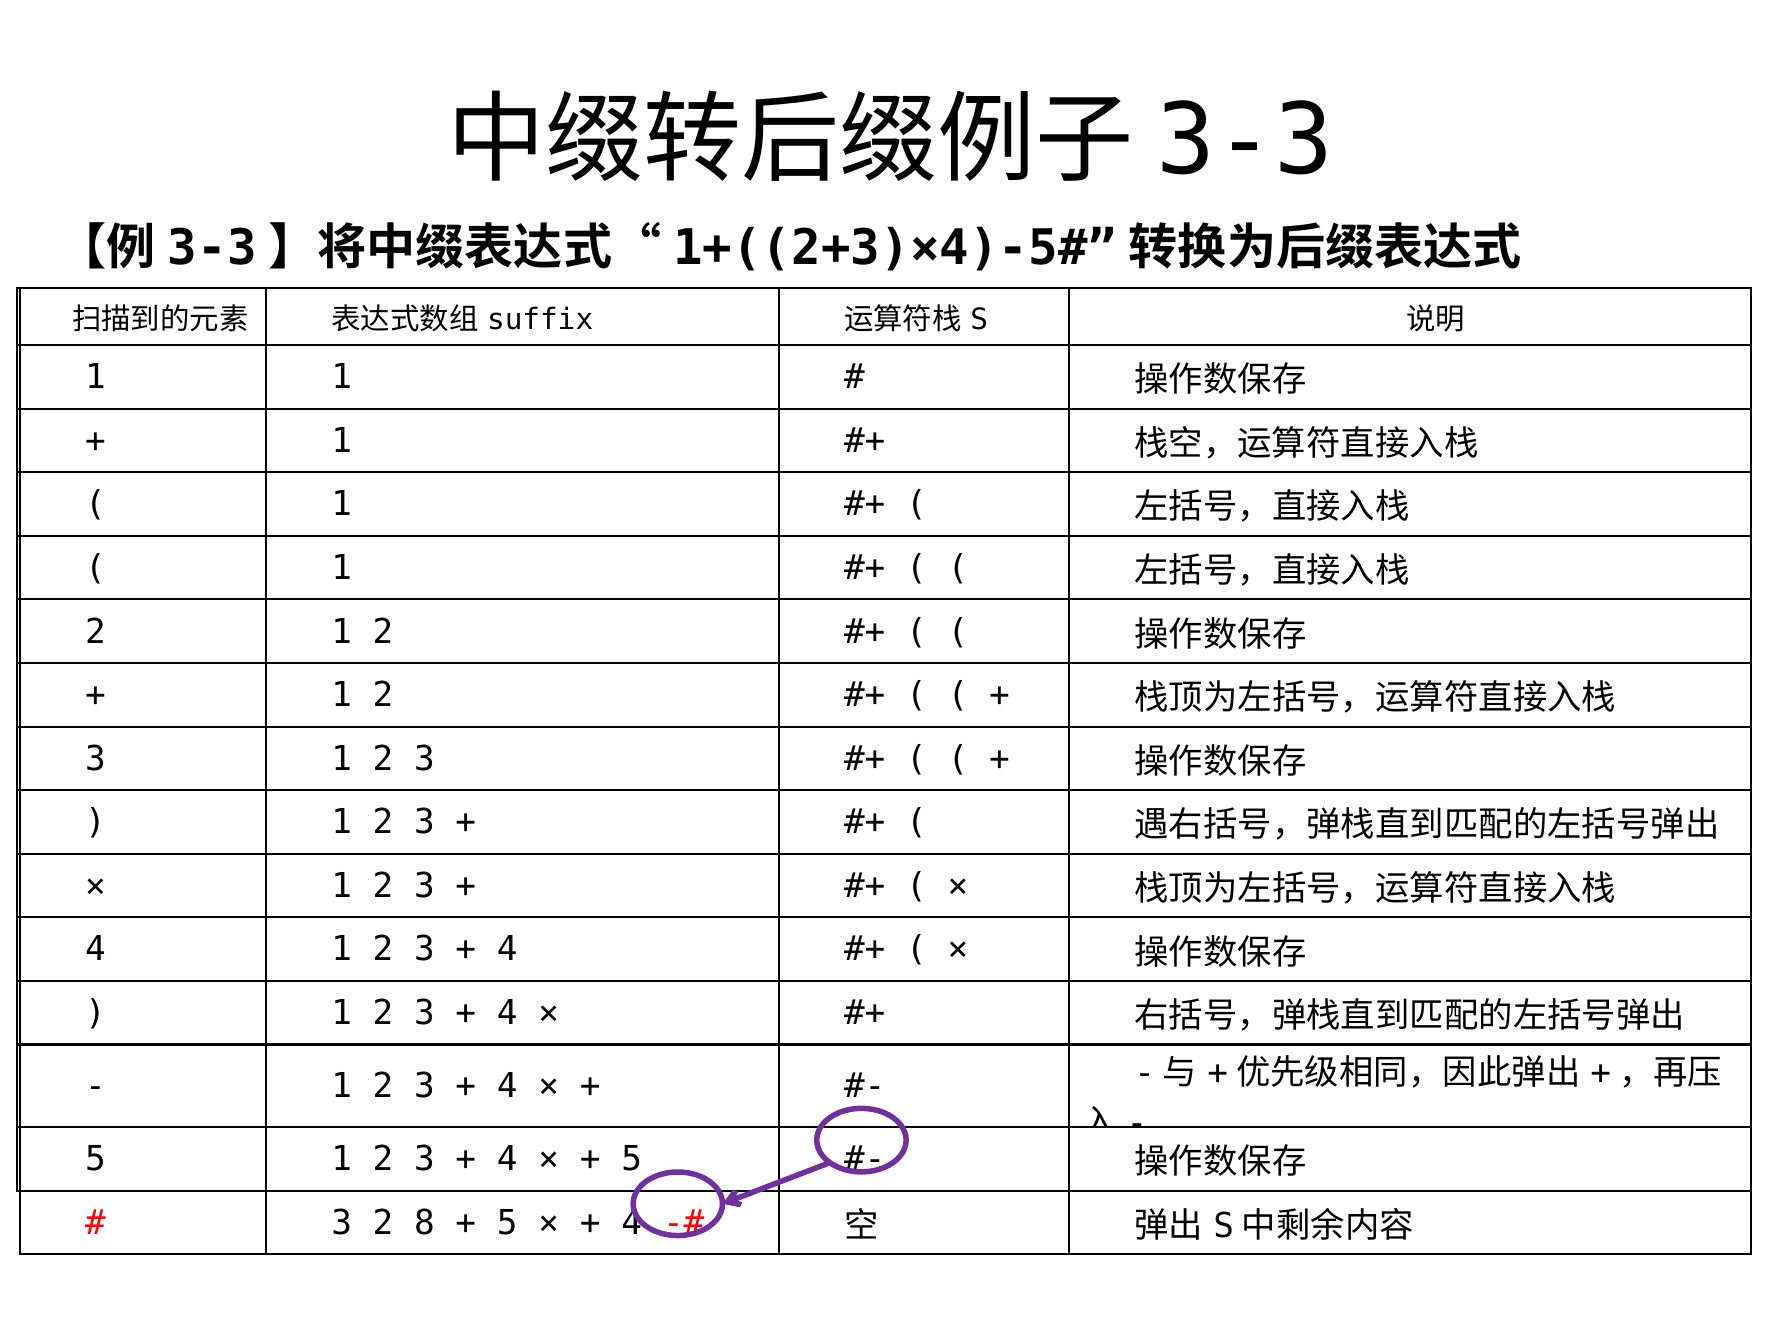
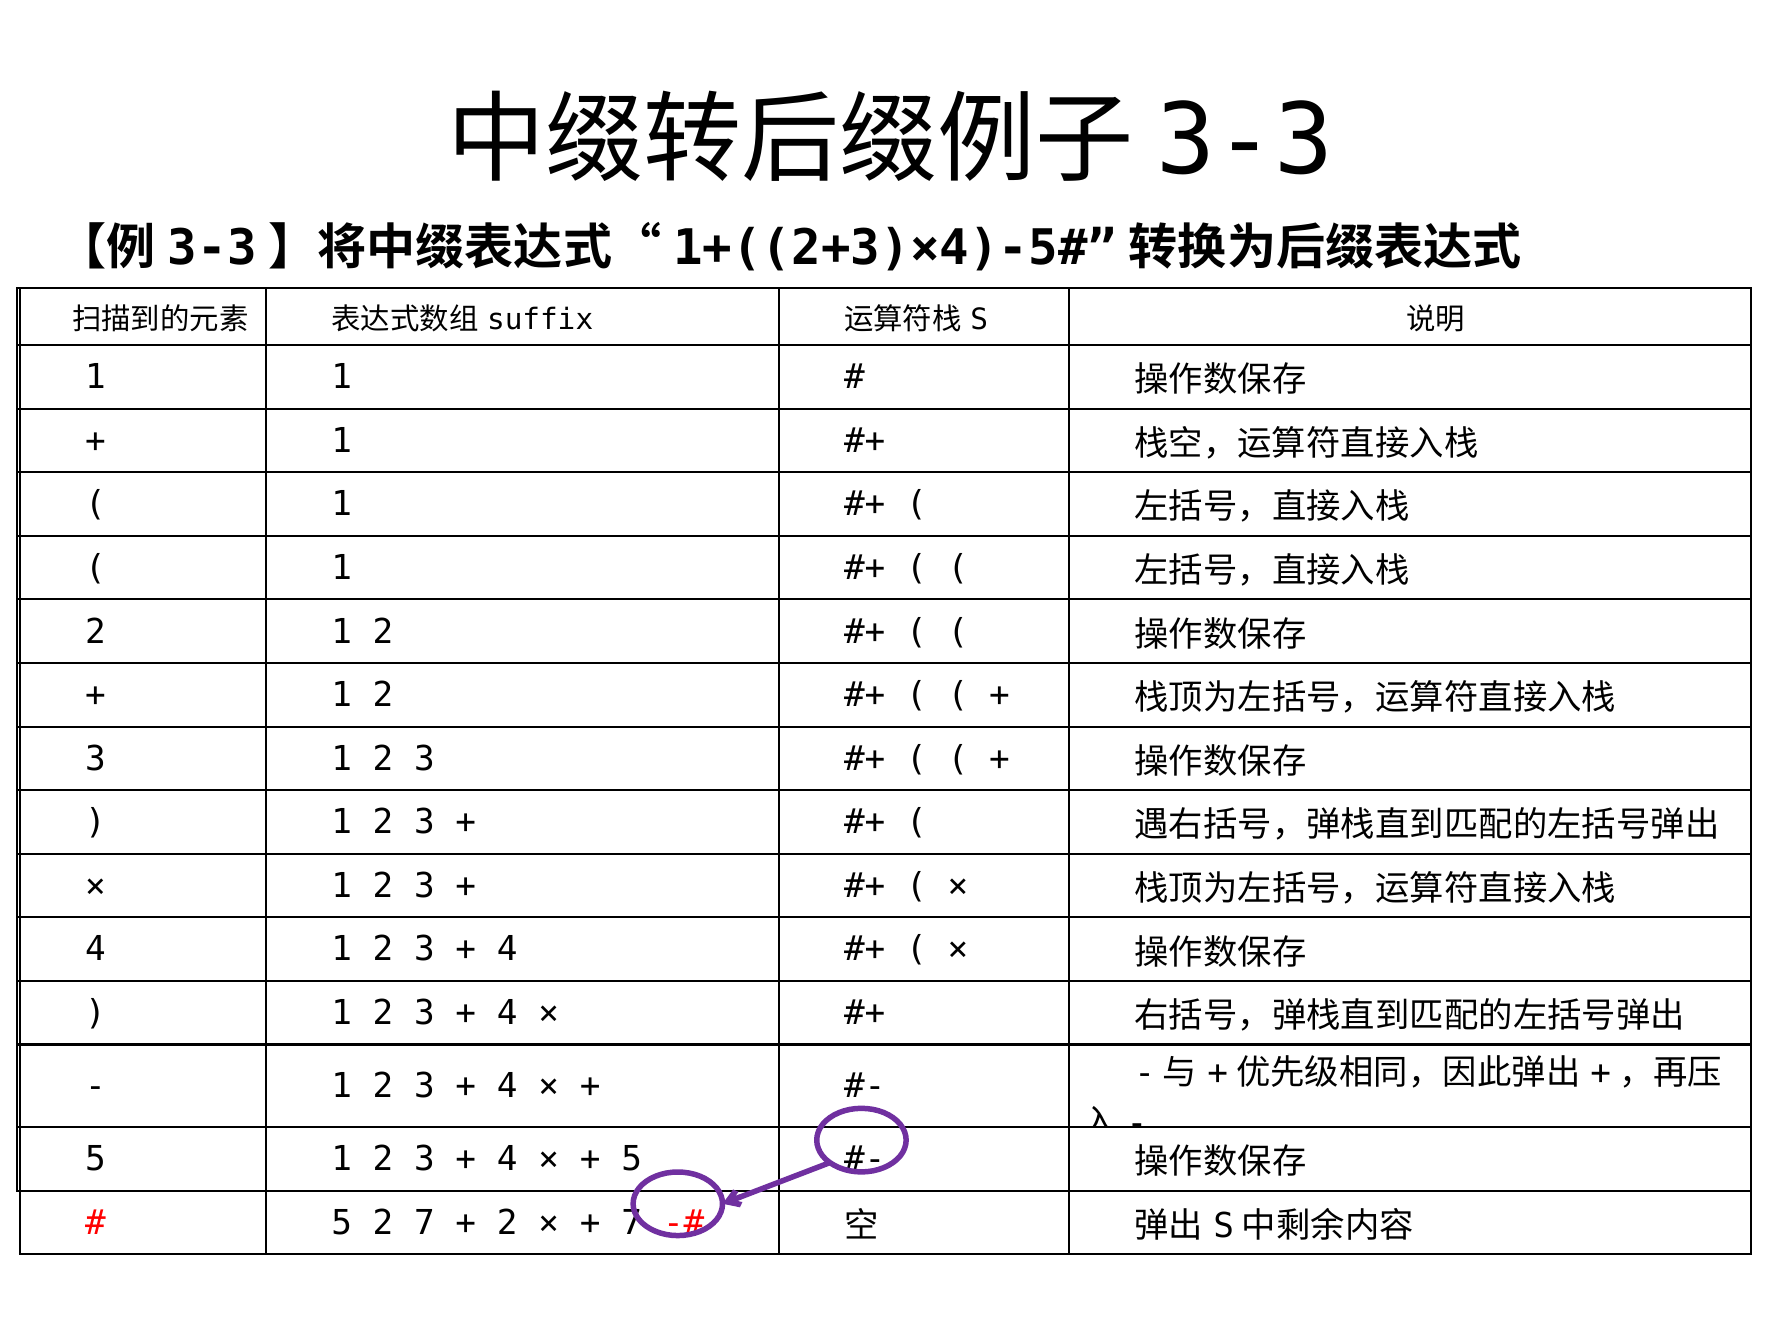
3: 3 -> 5 (342, 1223)
2 8: 8 -> 7 (424, 1223)
5: 5 -> 2 (507, 1223)
4: 4 -> 7 (632, 1223)
